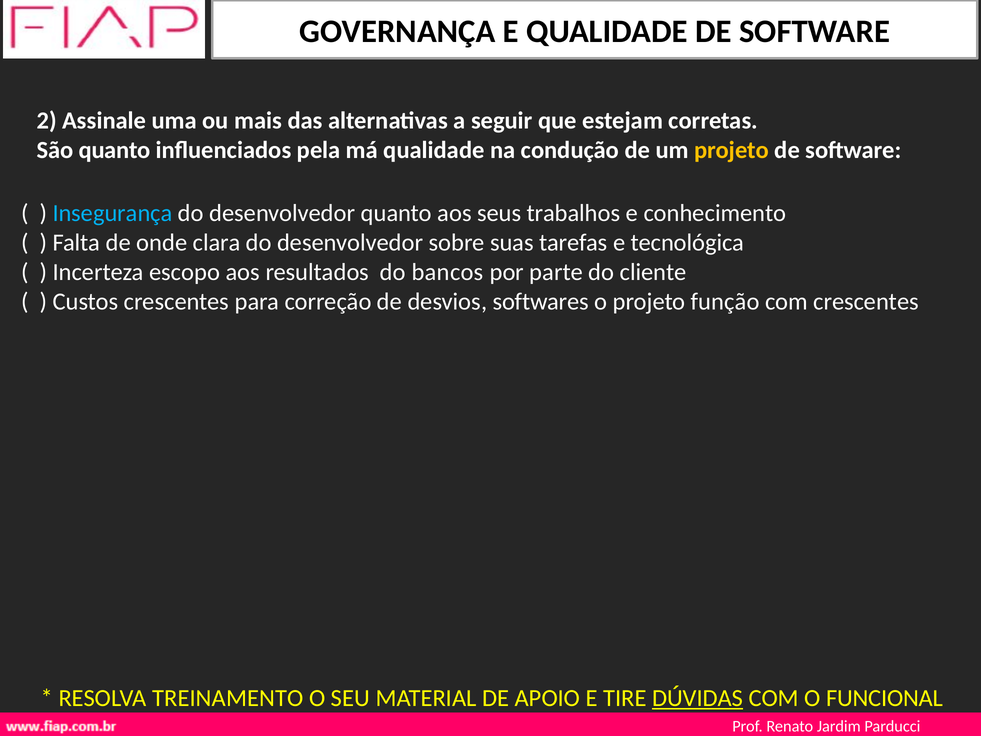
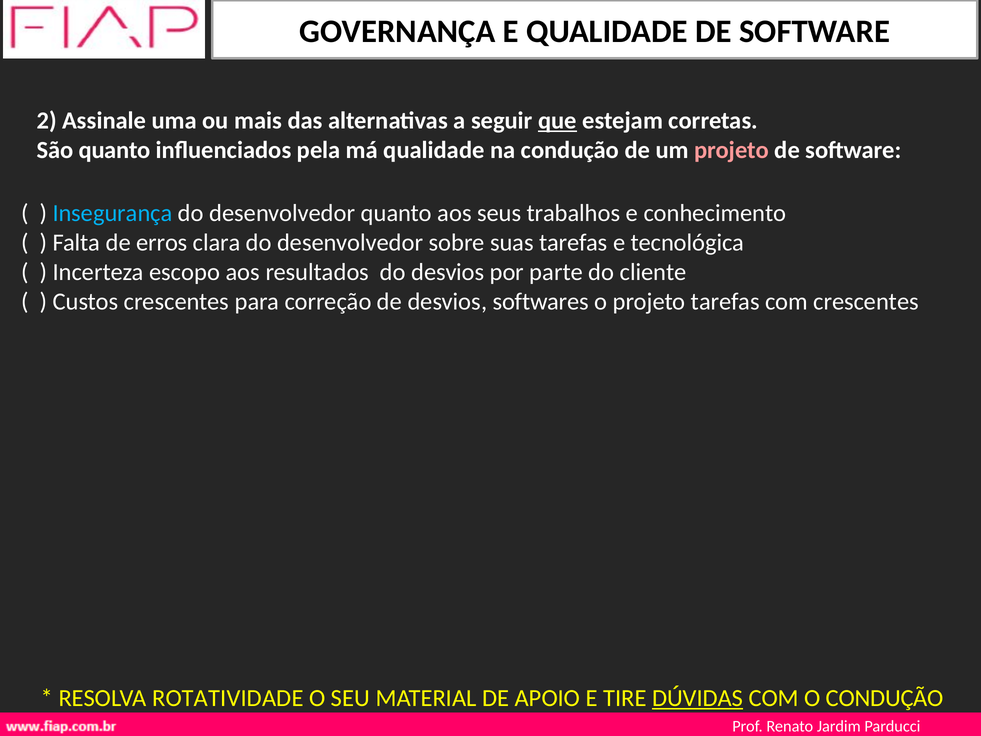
que underline: none -> present (557, 121)
projeto colour: yellow -> pink (732, 150)
onde: onde -> erros (162, 243)
do bancos: bancos -> desvios (448, 272)
projeto função: função -> tarefas (725, 302)
TREINAMENTO: TREINAMENTO -> ROTATIVIDADE (228, 698)
O FUNCIONAL: FUNCIONAL -> CONDUÇÃO (885, 698)
